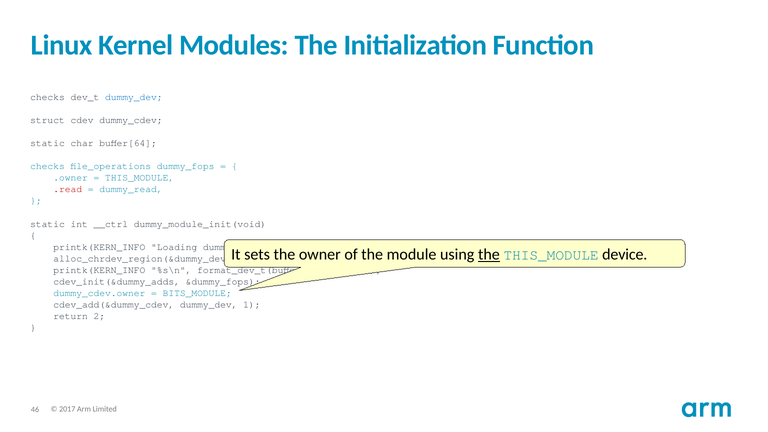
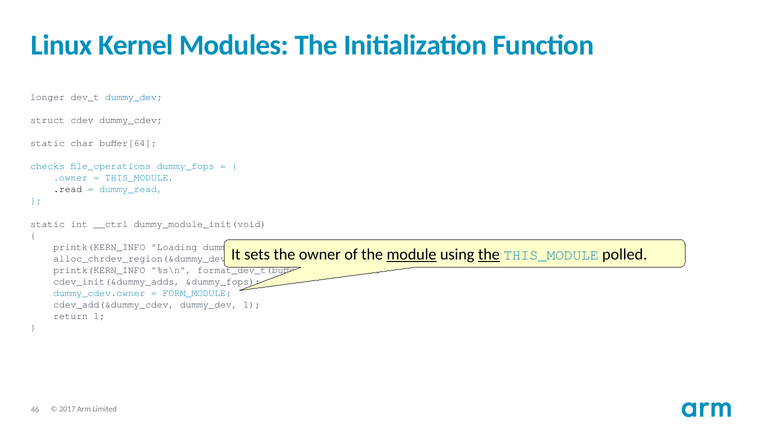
checks: checks -> longer (47, 97)
.read colour: red -> black (68, 189)
module underline: none -> present (412, 254)
device: device -> polled (625, 254)
BITS_MODULE: BITS_MODULE -> FORM_MODULE (197, 293)
return 2: 2 -> 1 (99, 316)
